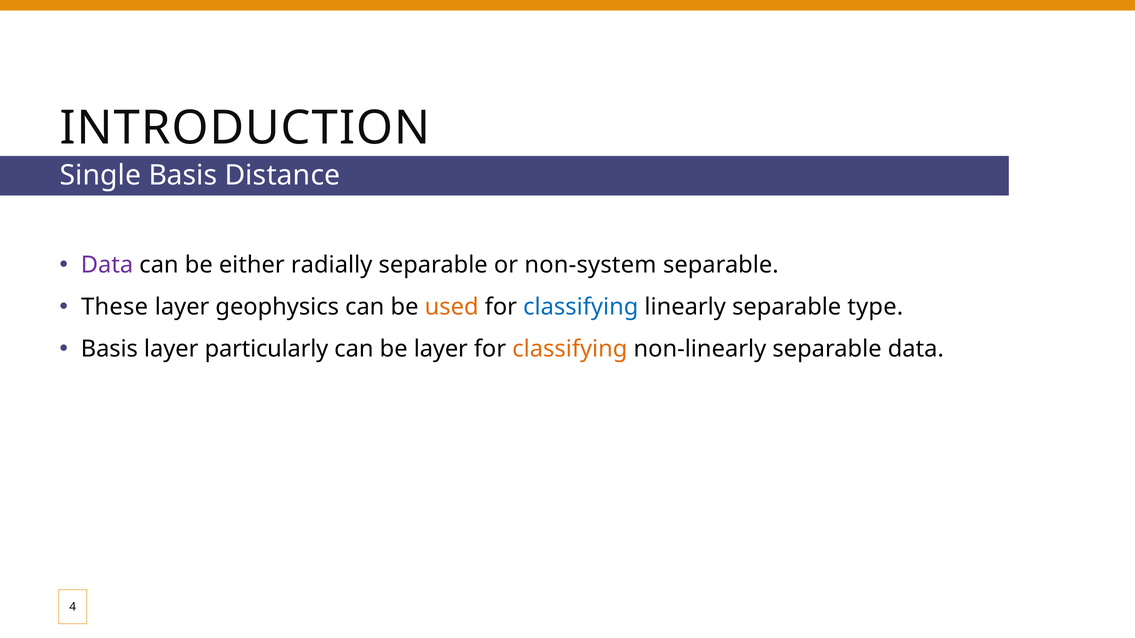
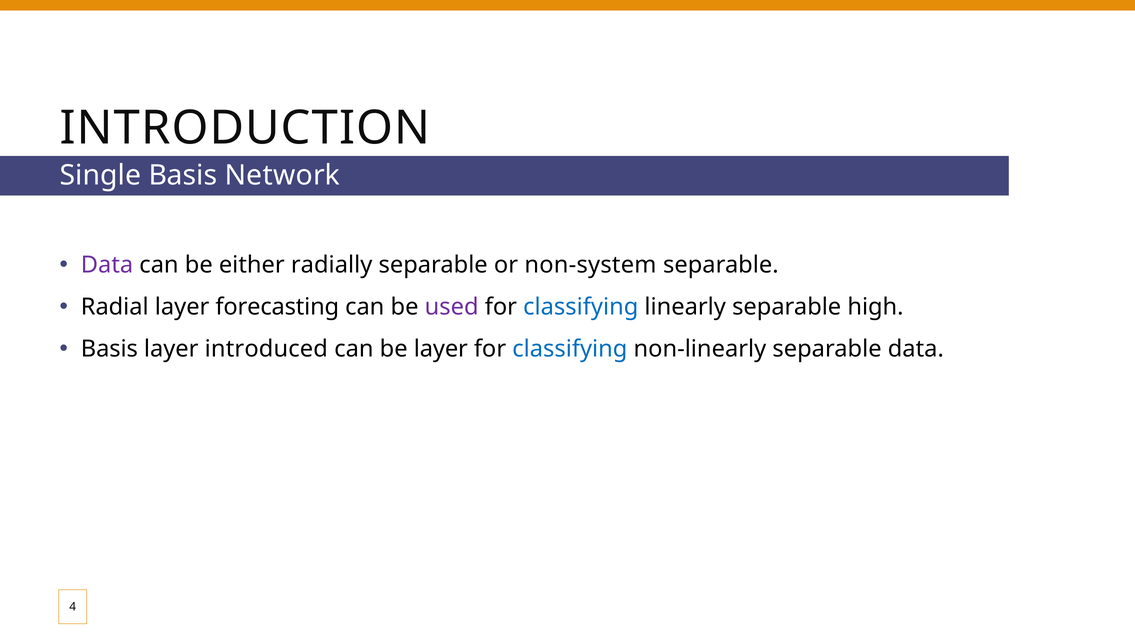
Distance: Distance -> Network (282, 175)
These: These -> Radial (115, 307)
geophysics: geophysics -> forecasting (277, 307)
used colour: orange -> purple (452, 307)
type: type -> high (875, 307)
particularly: particularly -> introduced (266, 349)
classifying colour: orange -> blue (570, 349)
